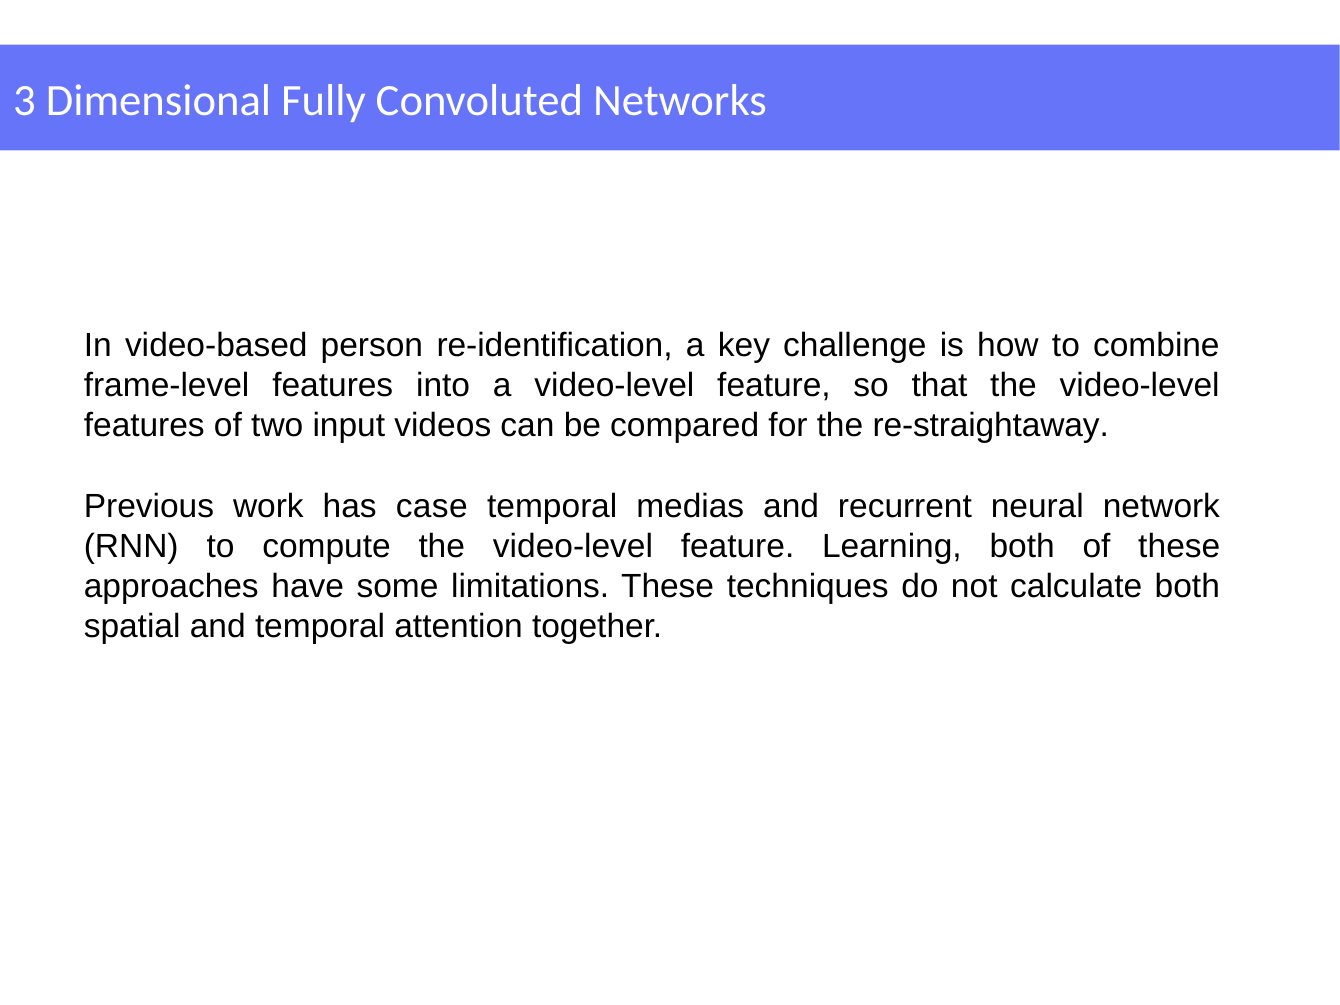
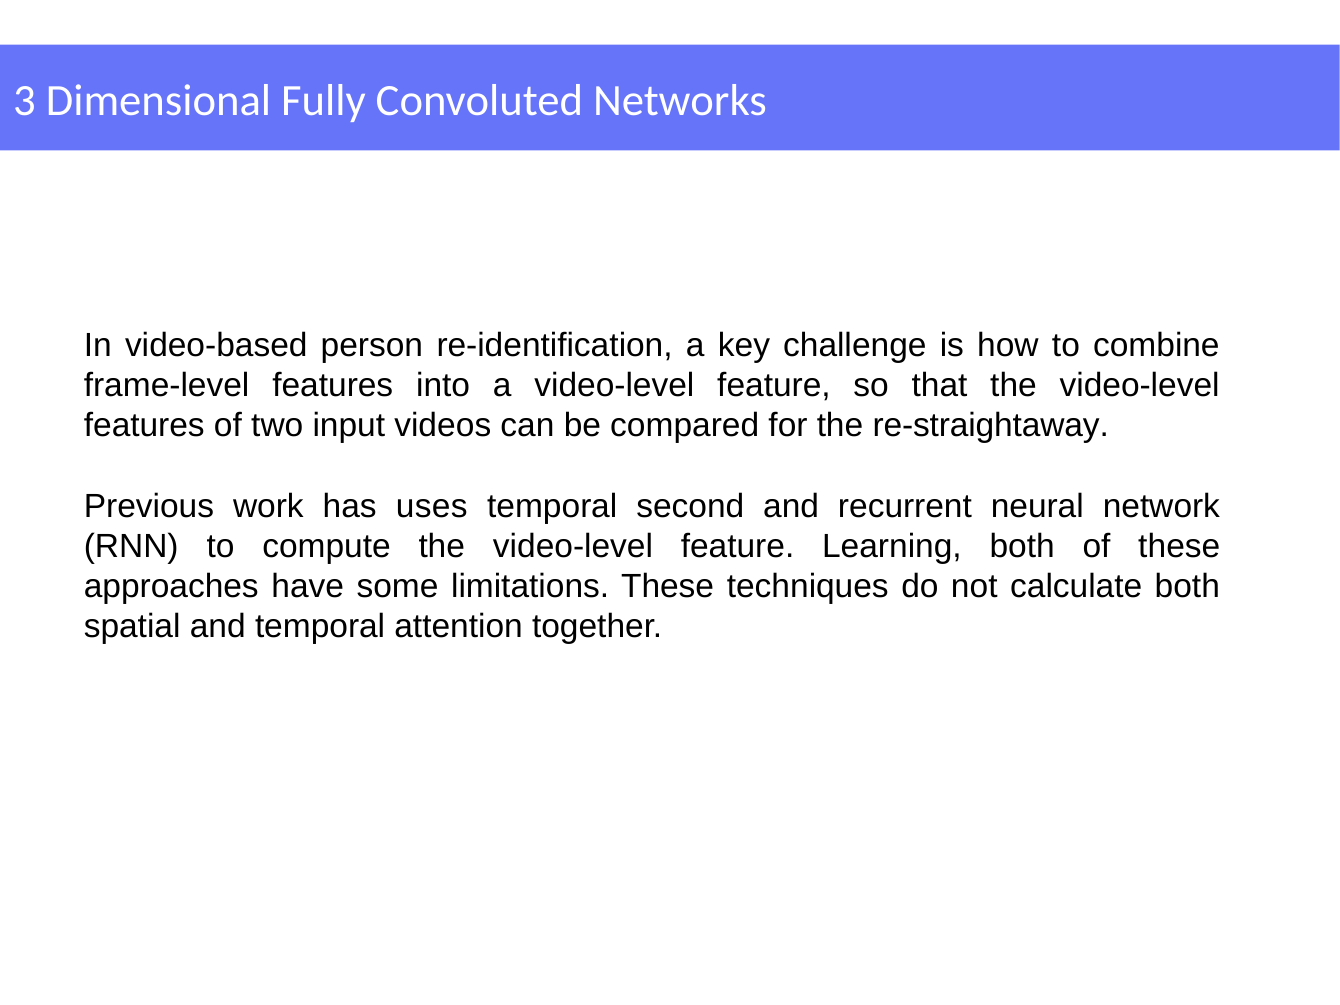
case: case -> uses (432, 506)
medias: medias -> second (690, 506)
